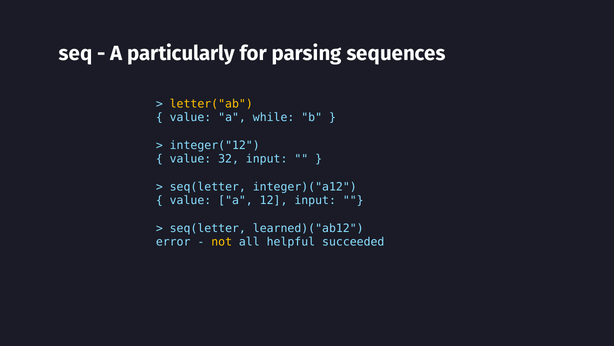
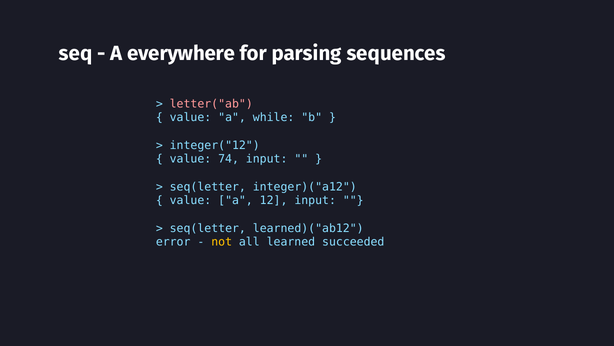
particularly: particularly -> everywhere (181, 53)
letter("ab colour: yellow -> pink (211, 104)
32: 32 -> 74 (229, 159)
helpful: helpful -> learned (291, 242)
